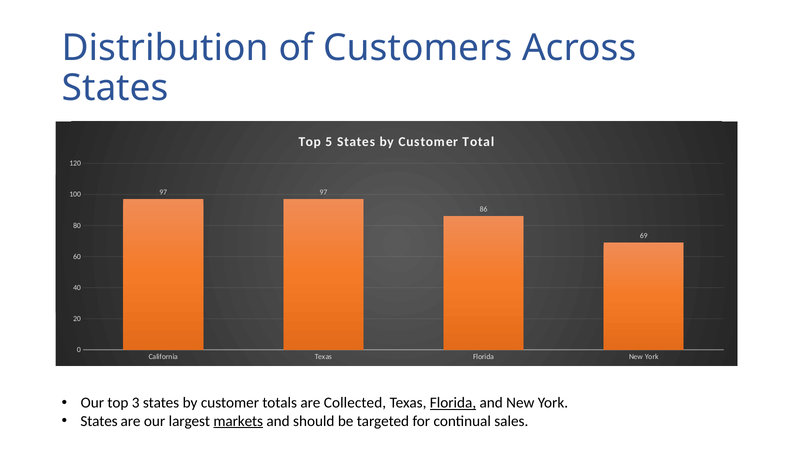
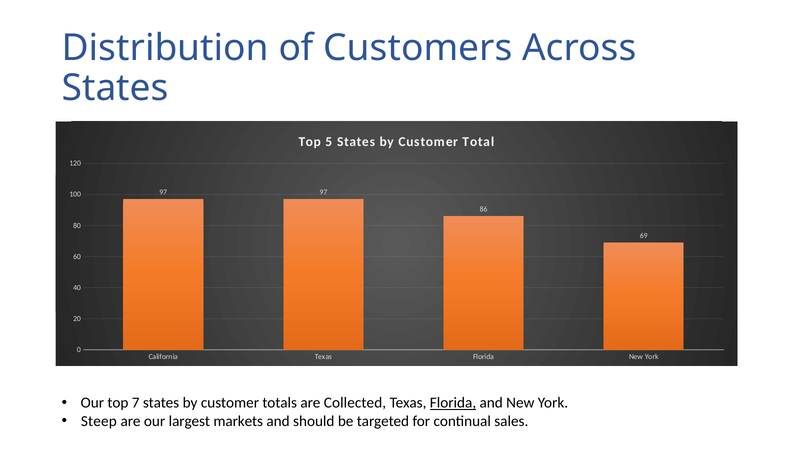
3: 3 -> 7 (136, 403)
States: States -> Steep (99, 421)
markets underline: present -> none (238, 421)
